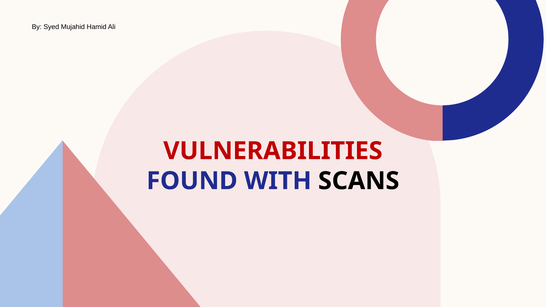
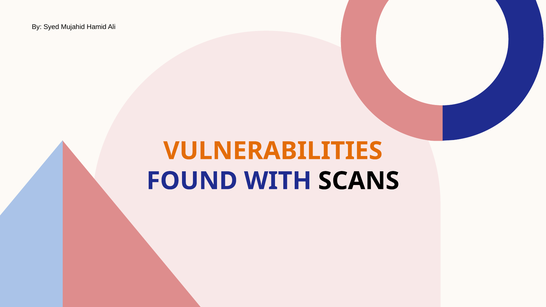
VULNERABILITIES colour: red -> orange (273, 151)
